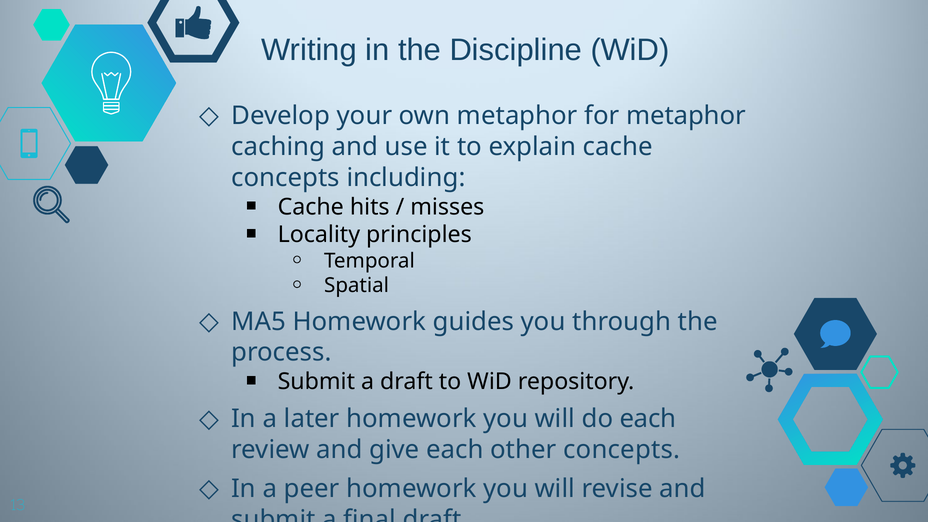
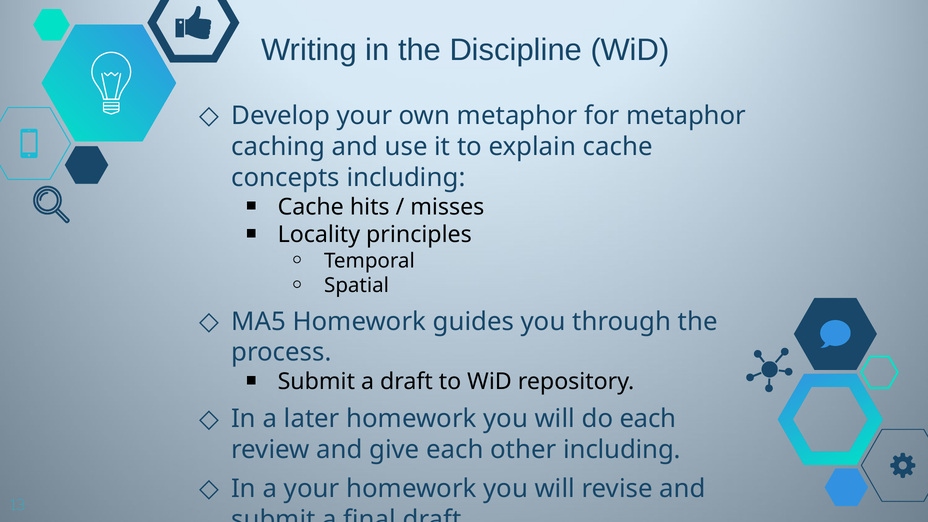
other concepts: concepts -> including (622, 450)
a peer: peer -> your (312, 489)
